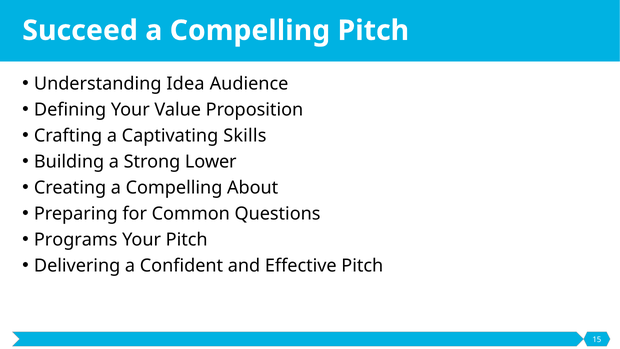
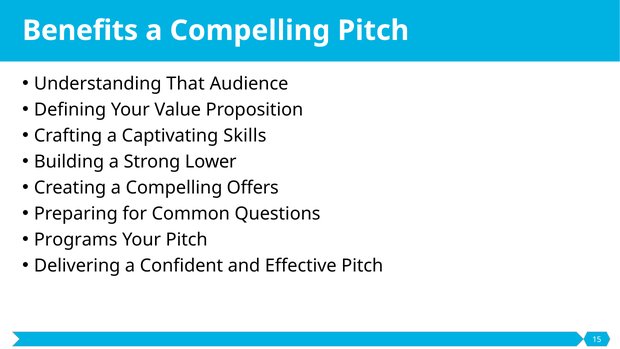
Succeed: Succeed -> Benefits (80, 31)
Idea: Idea -> That (186, 84)
About: About -> Offers (253, 188)
